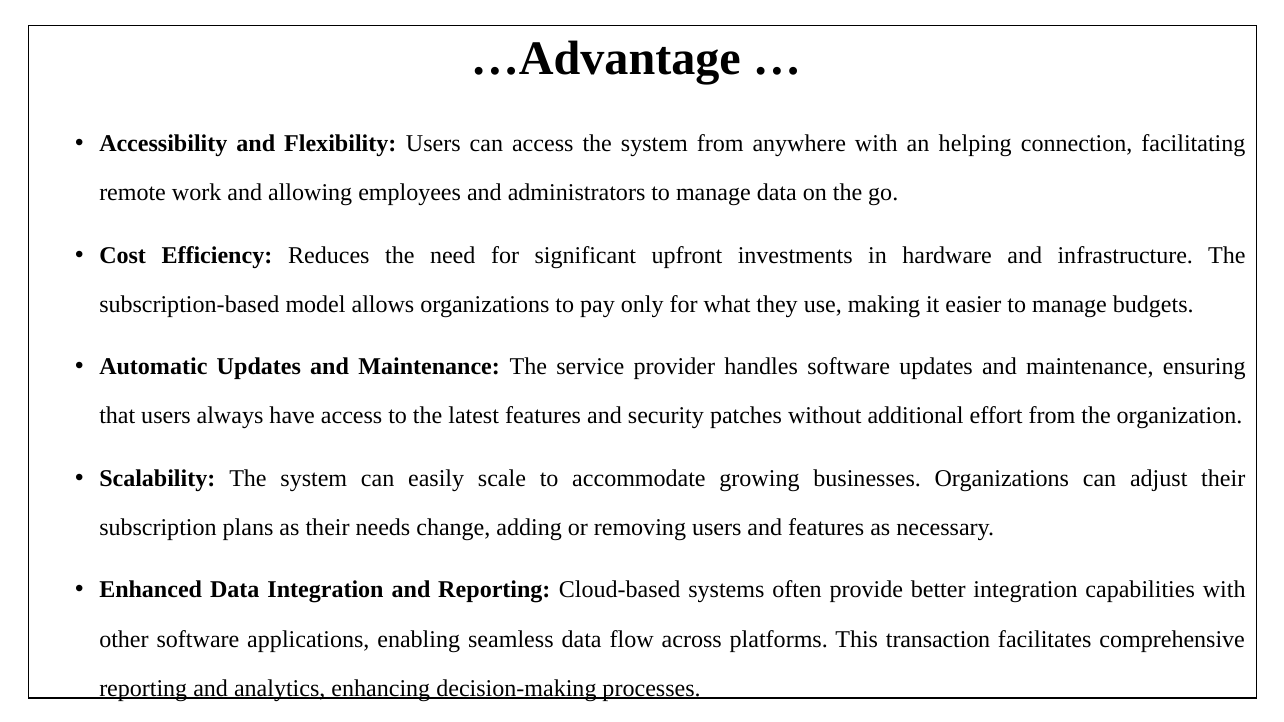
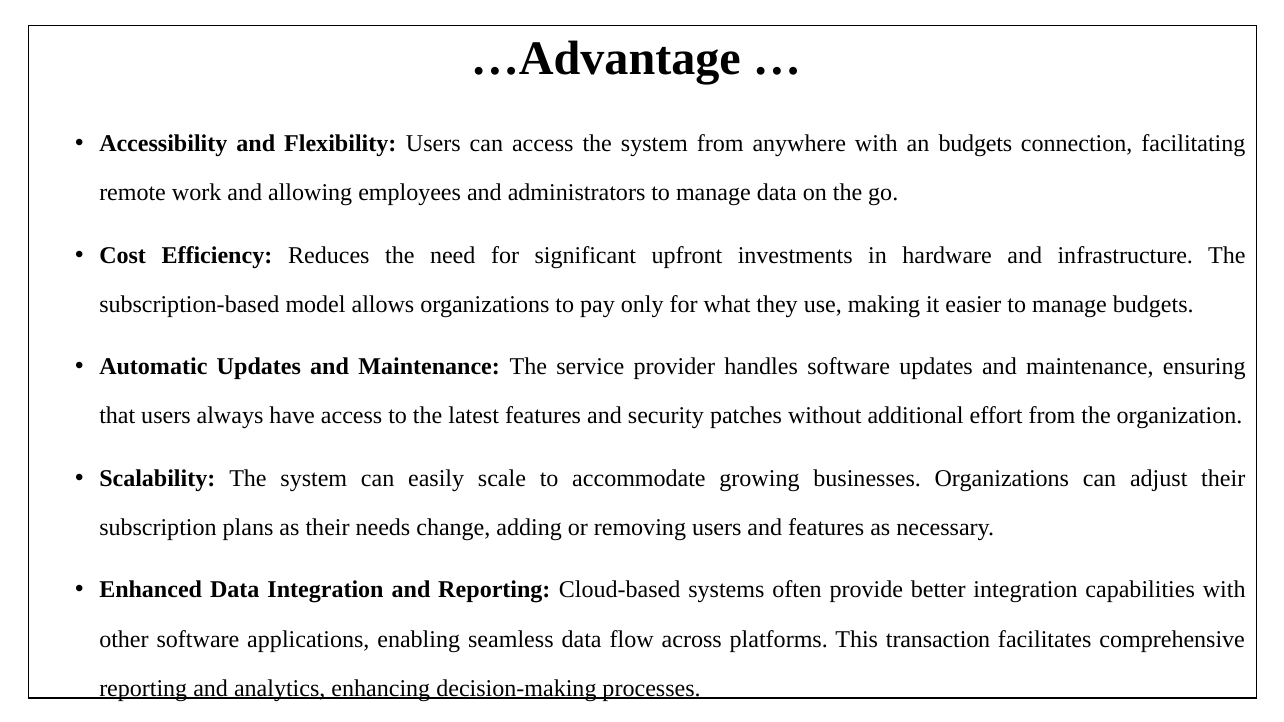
an helping: helping -> budgets (975, 144)
